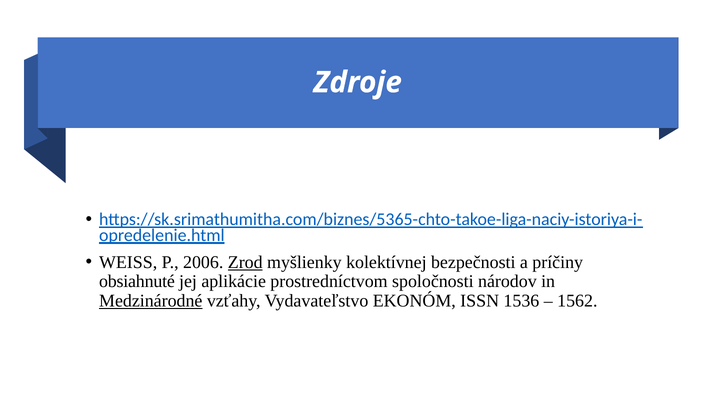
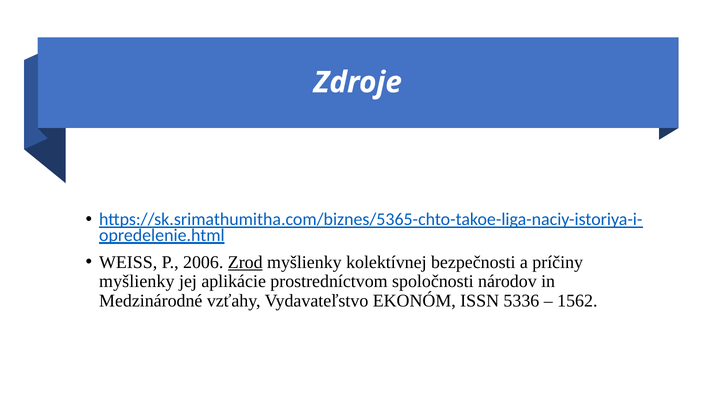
obsiahnuté: obsiahnuté -> myšlienky (137, 281)
Medzinárodné underline: present -> none (151, 301)
1536: 1536 -> 5336 (521, 301)
